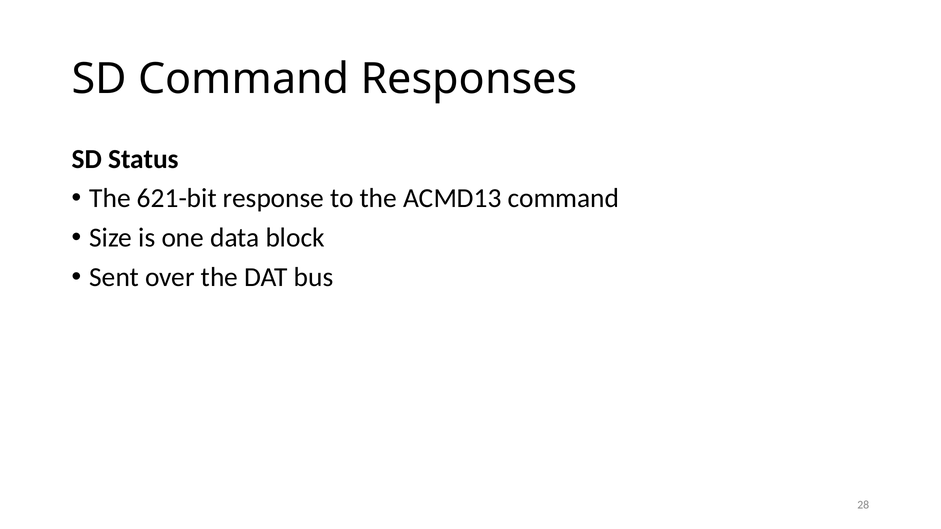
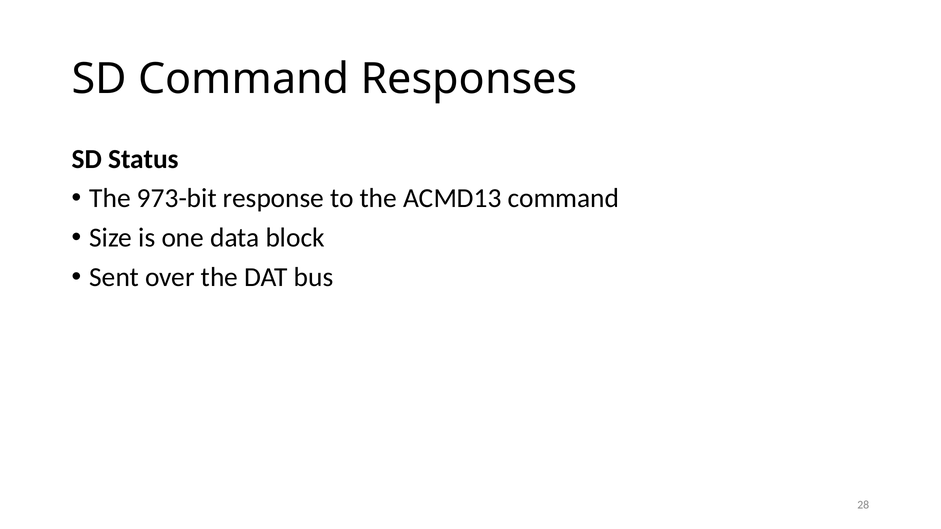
621-bit: 621-bit -> 973-bit (177, 199)
